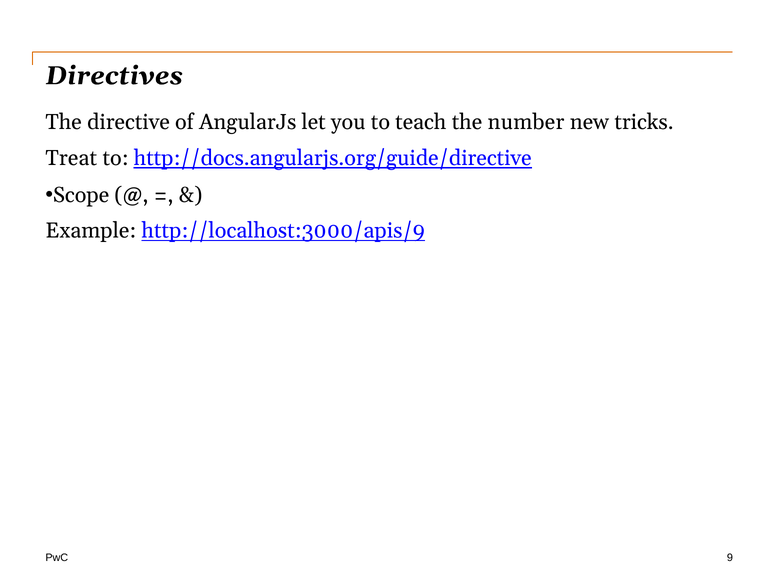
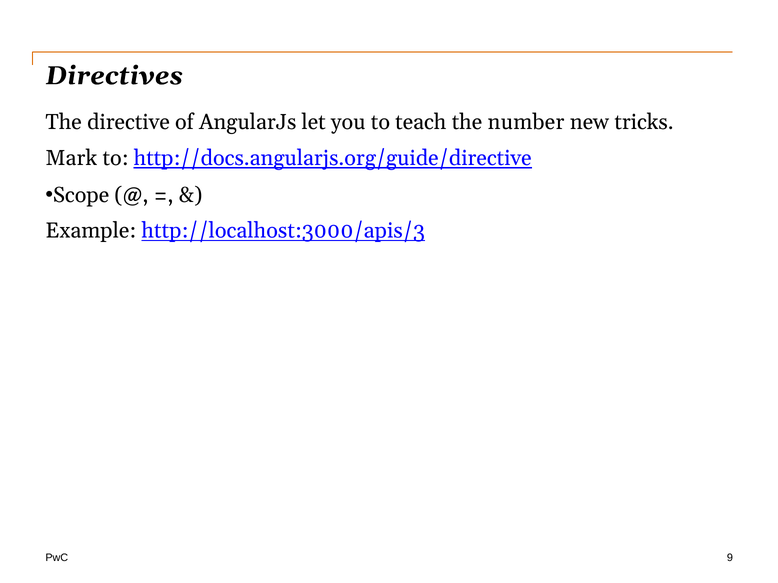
Treat: Treat -> Mark (71, 158)
http://localhost:3000/apis/9: http://localhost:3000/apis/9 -> http://localhost:3000/apis/3 (283, 231)
